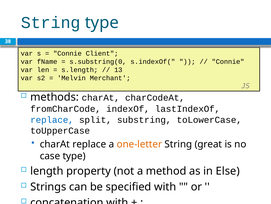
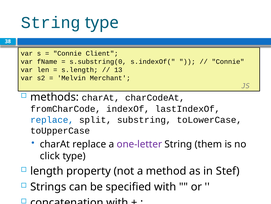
one-letter colour: orange -> purple (139, 144)
great: great -> them (208, 144)
case: case -> click (50, 155)
Else: Else -> Stef (228, 171)
